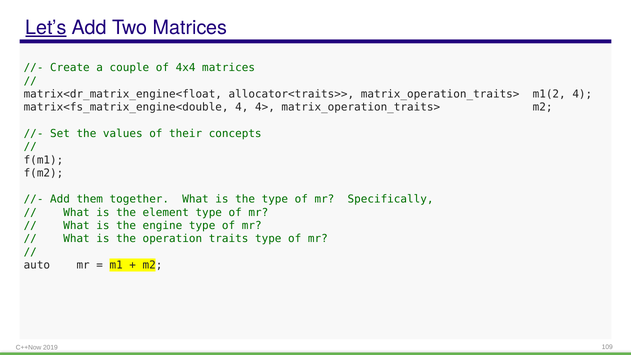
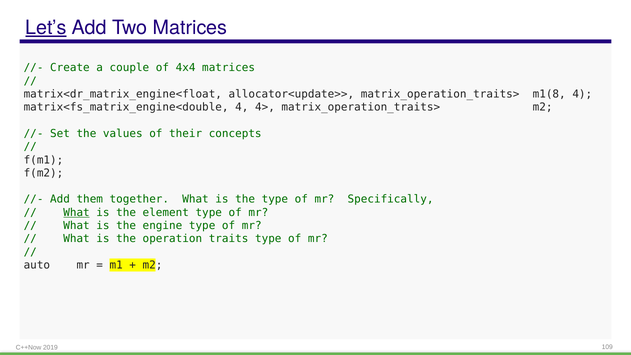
allocator<traits>>: allocator<traits>> -> allocator<update>> (291, 94)
m1(2: m1(2 -> m1(8 (549, 94)
What underline: none -> present (77, 212)
